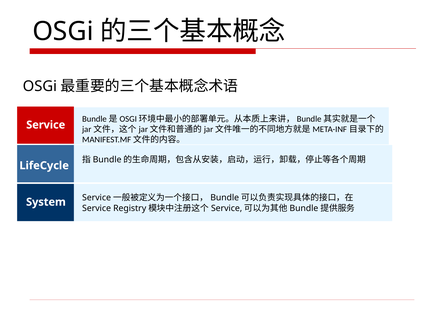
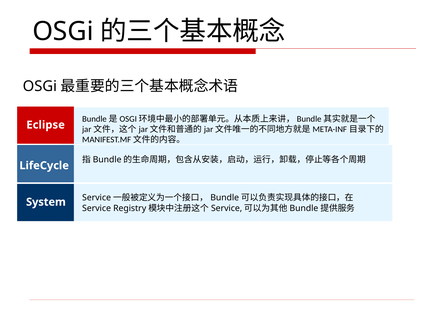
Service: Service -> Eclipse (46, 125)
